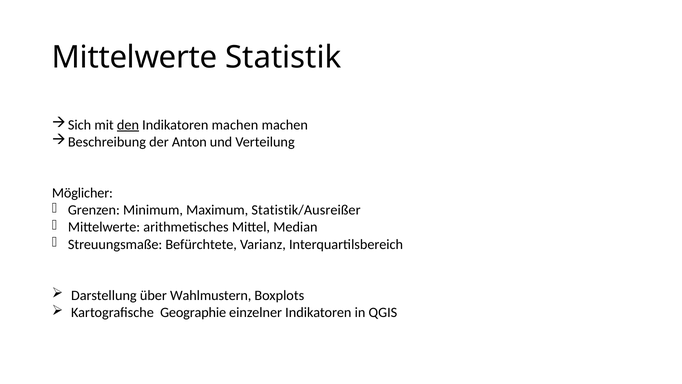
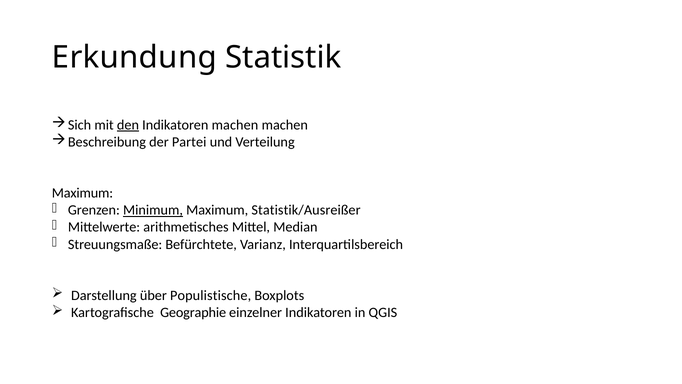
Mittelwerte: Mittelwerte -> Erkundung (134, 57)
Anton: Anton -> Partei (189, 142)
Möglicher: Möglicher -> Maximum (82, 193)
Minimum underline: none -> present (153, 210)
Wahlmustern: Wahlmustern -> Populistische (211, 295)
